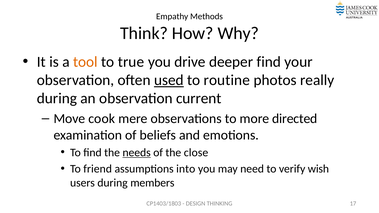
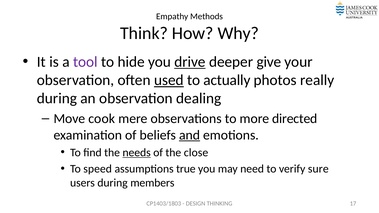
tool colour: orange -> purple (85, 62)
true: true -> hide (131, 62)
drive underline: none -> present (190, 62)
deeper find: find -> give (269, 62)
routine: routine -> actually (227, 80)
current: current -> dealing (199, 99)
and underline: none -> present (190, 135)
friend: friend -> speed (98, 169)
into: into -> true (186, 169)
wish: wish -> sure (318, 169)
